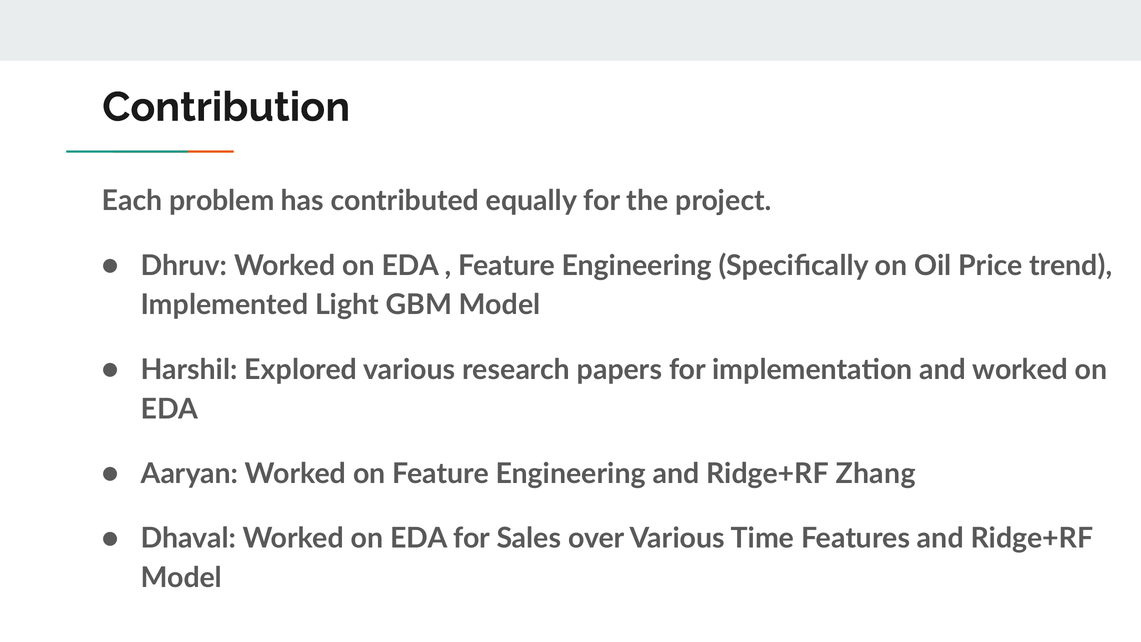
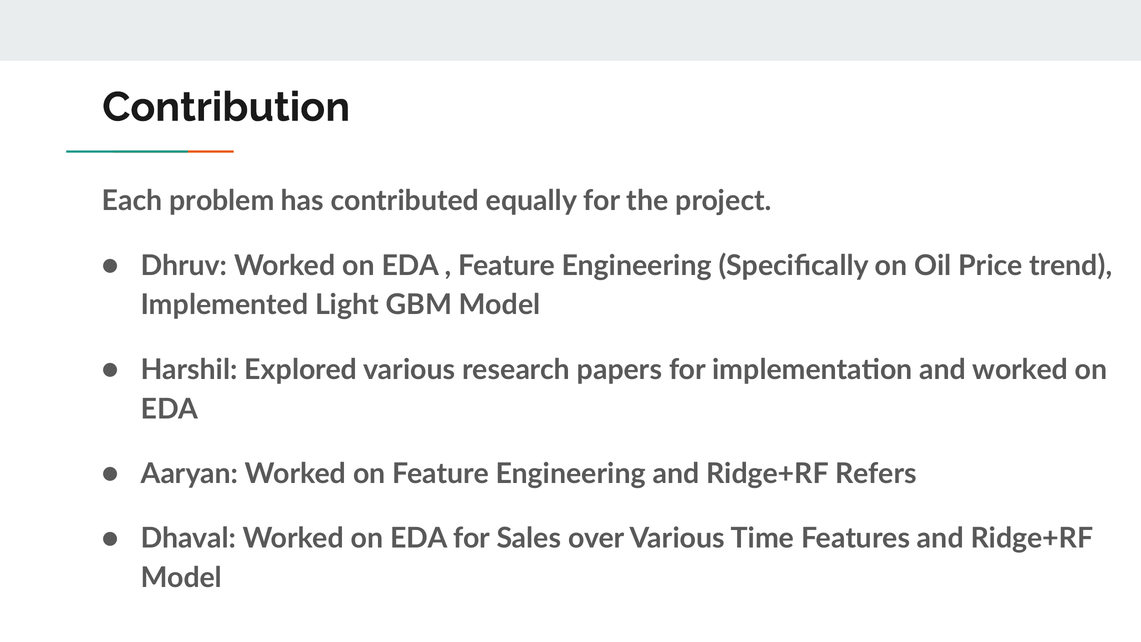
Zhang: Zhang -> Refers (876, 474)
